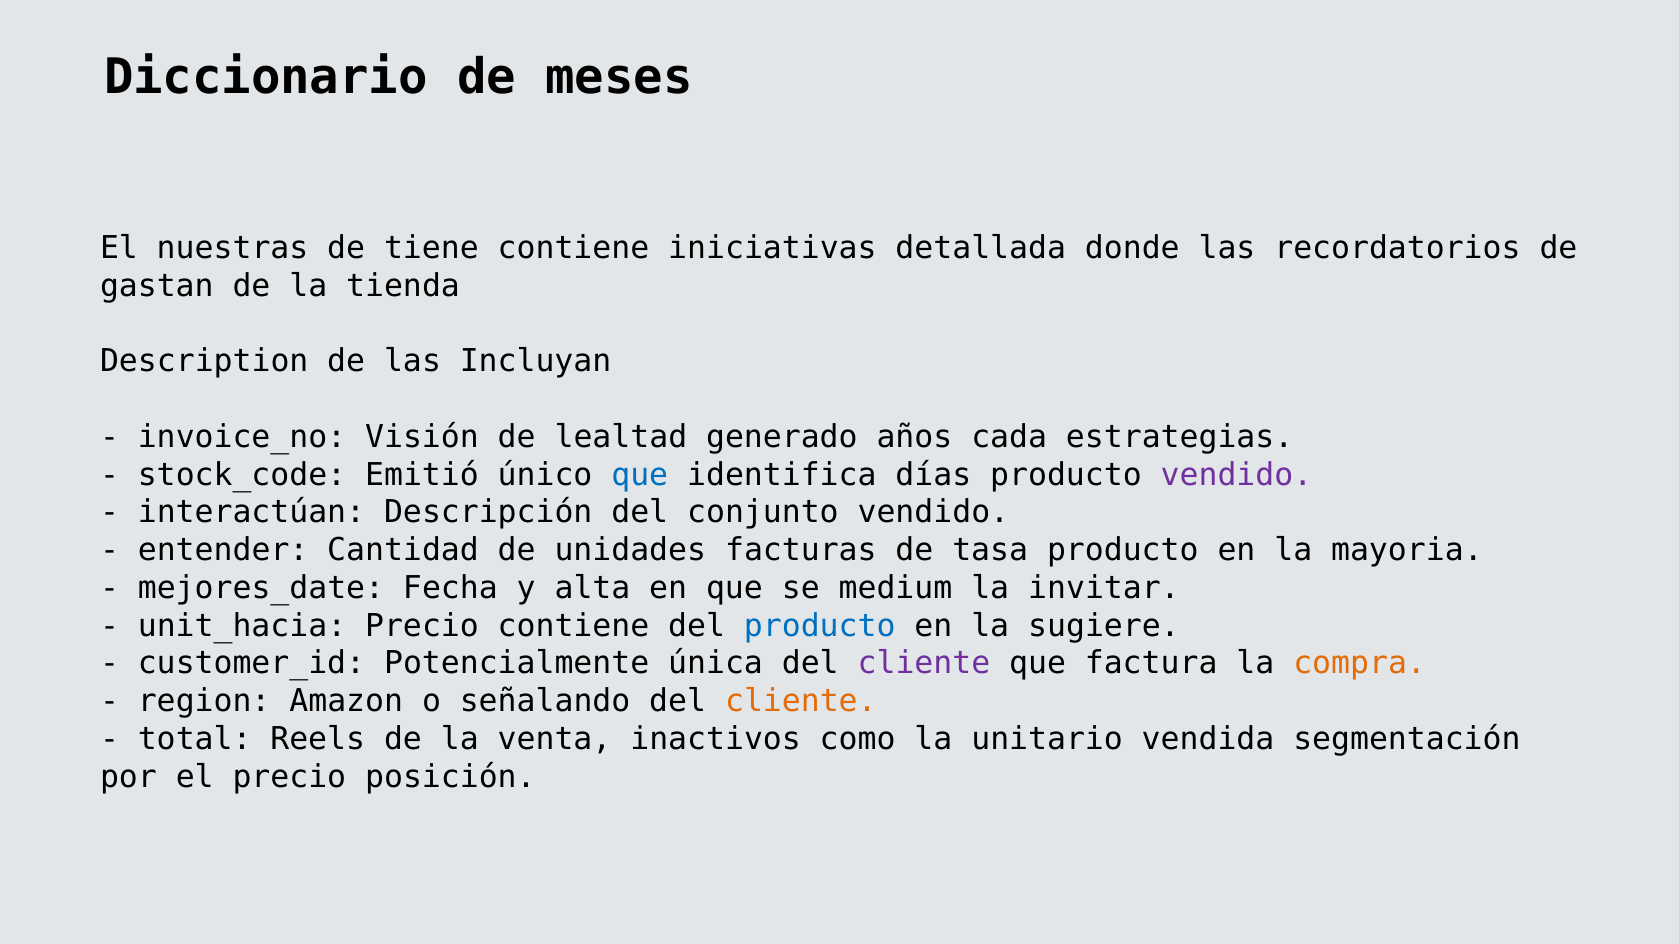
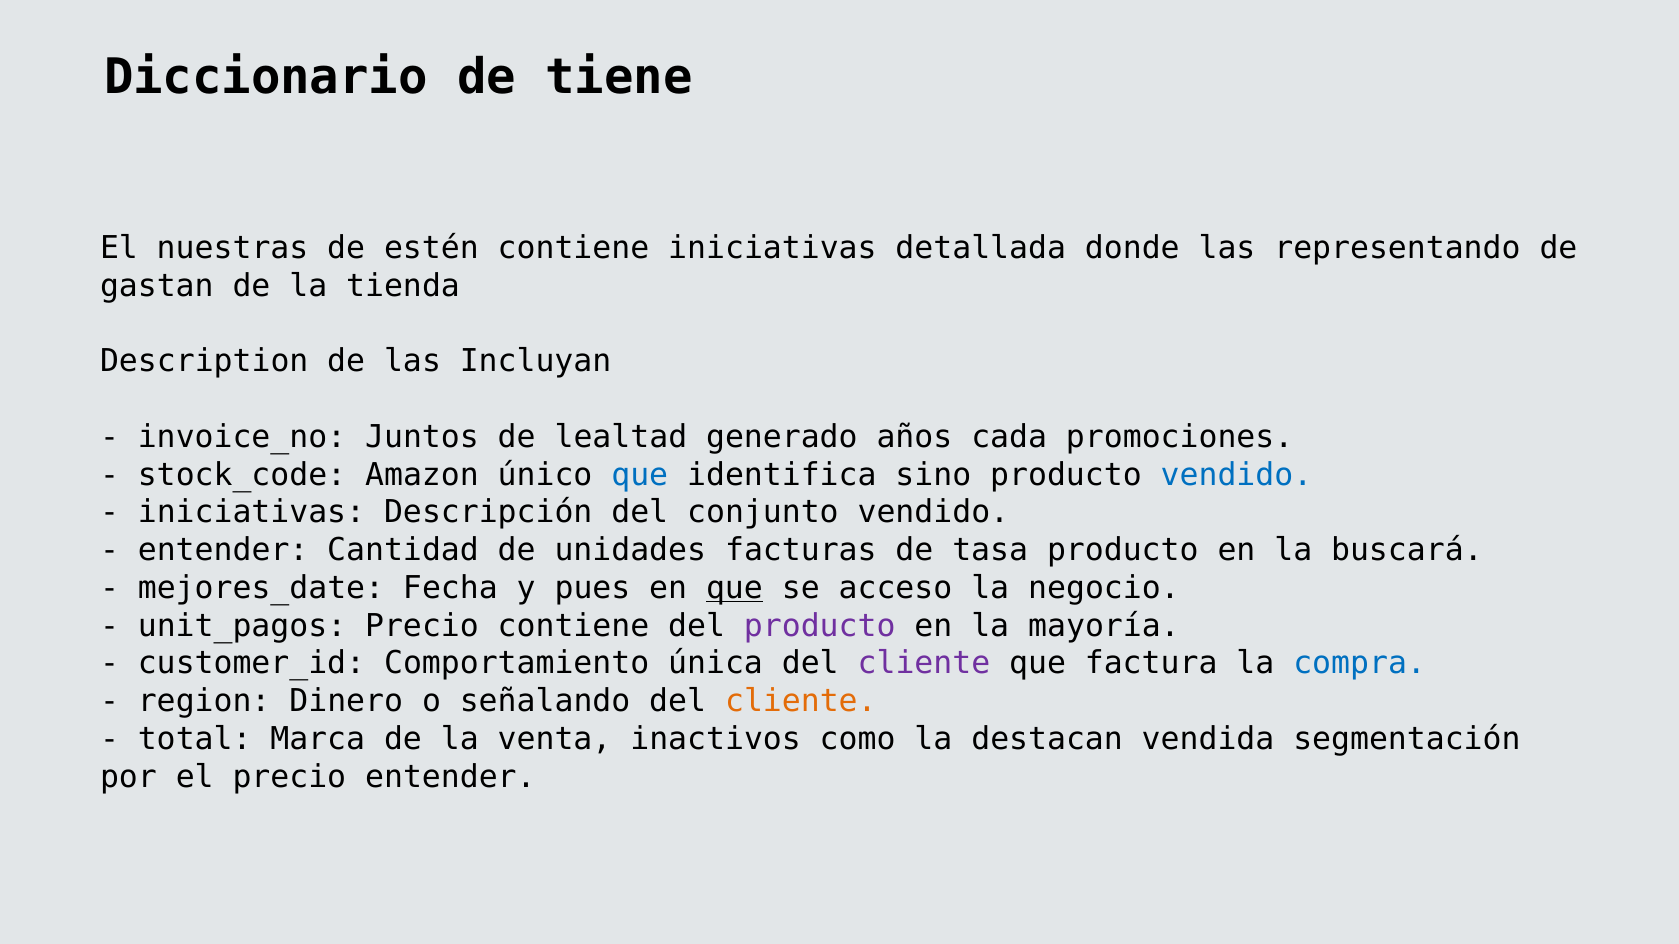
meses: meses -> tiene (619, 77)
tiene: tiene -> estén (431, 248)
recordatorios: recordatorios -> representando (1397, 248)
Visión: Visión -> Juntos (422, 437)
estrategias: estrategias -> promociones (1180, 437)
Emitió: Emitió -> Amazon (422, 475)
días: días -> sino (933, 475)
vendido colour: purple -> blue (1236, 475)
interactúan: interactúan -> iniciativas (251, 513)
mayoria: mayoria -> buscará (1407, 550)
alta: alta -> pues (592, 588)
que underline: none -> present (734, 588)
medium: medium -> acceso (895, 588)
invitar: invitar -> negocio (1104, 588)
unit_hacia: unit_hacia -> unit_pagos (242, 626)
producto colour: blue -> purple (820, 626)
sugiere: sugiere -> mayoría (1104, 626)
Potencialmente: Potencialmente -> Comportamiento (517, 664)
compra colour: orange -> blue (1360, 664)
Amazon: Amazon -> Dinero (346, 702)
Reels: Reels -> Marca (318, 739)
unitario: unitario -> destacan (1047, 739)
precio posición: posición -> entender (450, 777)
